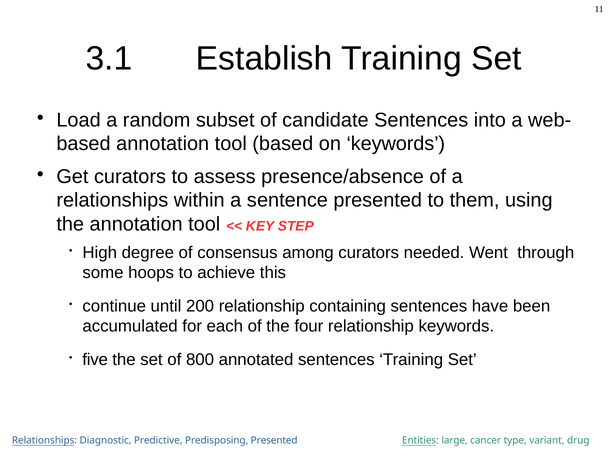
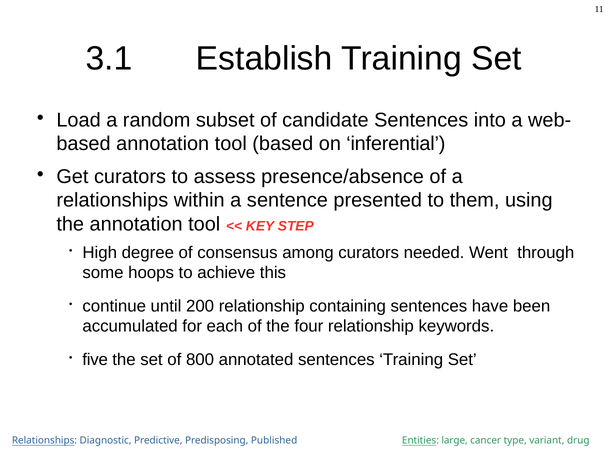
on keywords: keywords -> inferential (396, 144)
Predisposing Presented: Presented -> Published (274, 441)
